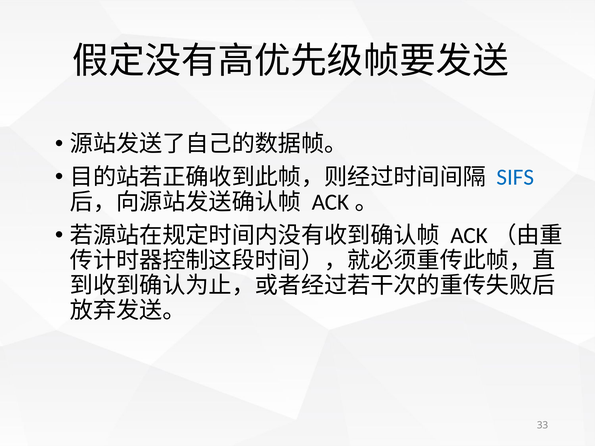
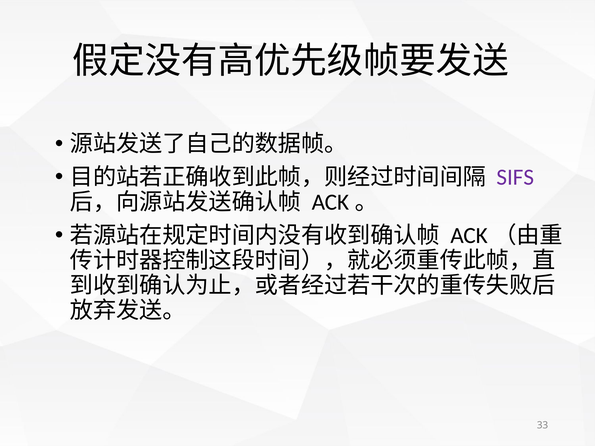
SIFS colour: blue -> purple (515, 177)
